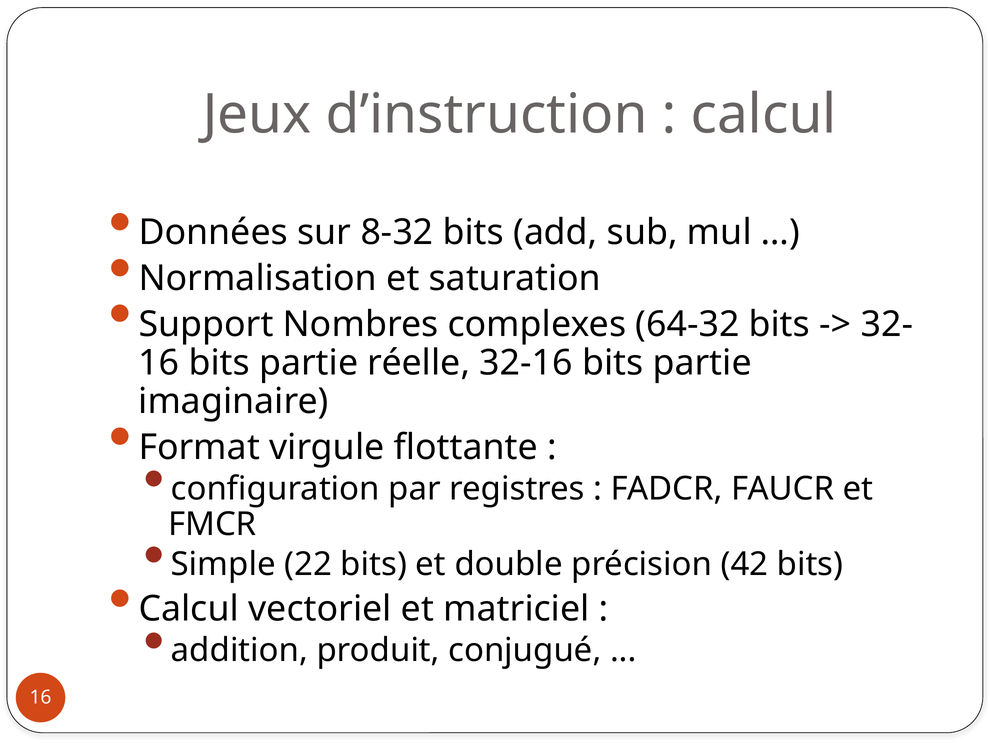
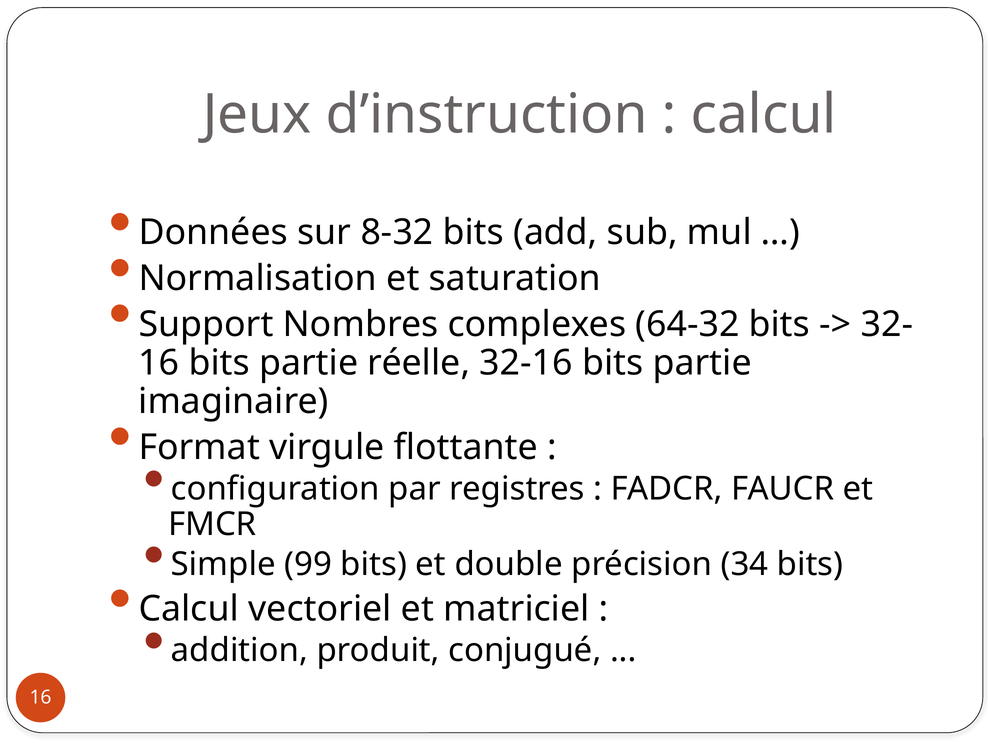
22: 22 -> 99 (308, 564)
42: 42 -> 34 (744, 564)
